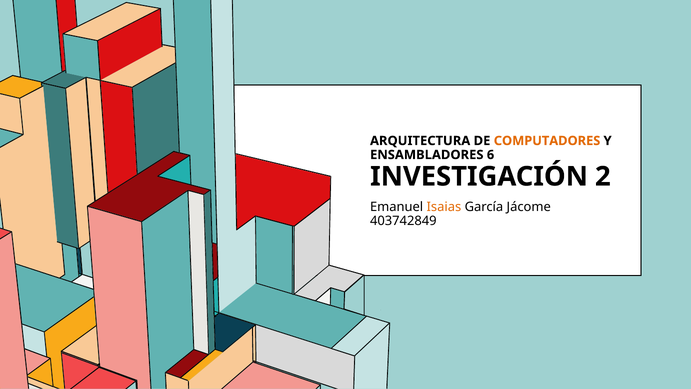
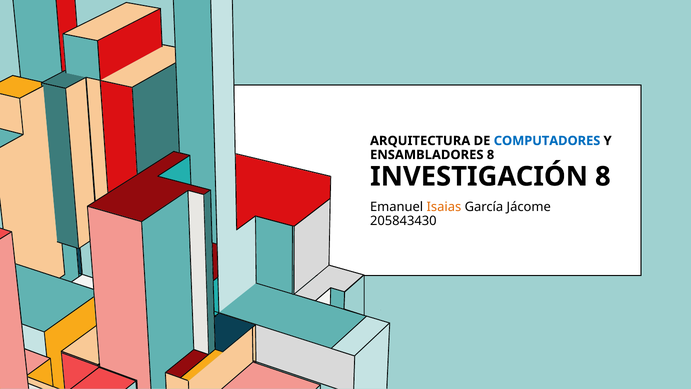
COMPUTADORES colour: orange -> blue (547, 141)
ENSAMBLADORES 6: 6 -> 8 (491, 155)
2: 2 -> 8 (603, 176)
403742849: 403742849 -> 205843430 (403, 221)
